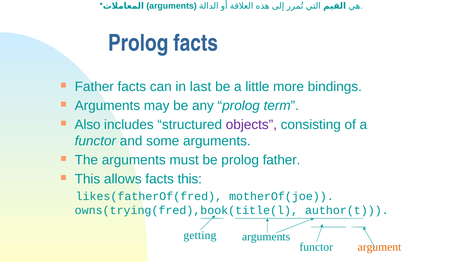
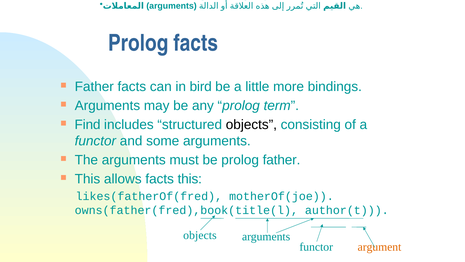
last: last -> bird (201, 86)
Also: Also -> Find (88, 124)
objects colour: purple -> black (251, 124)
owns(trying(fred),book(title(l: owns(trying(fred),book(title(l -> owns(father(fred),book(title(l (186, 210)
getting: getting -> objects (200, 235)
